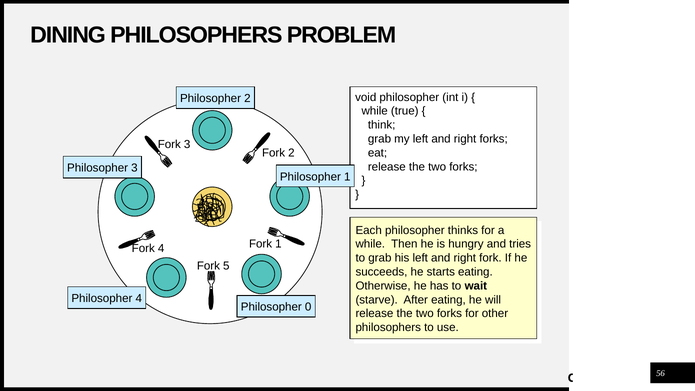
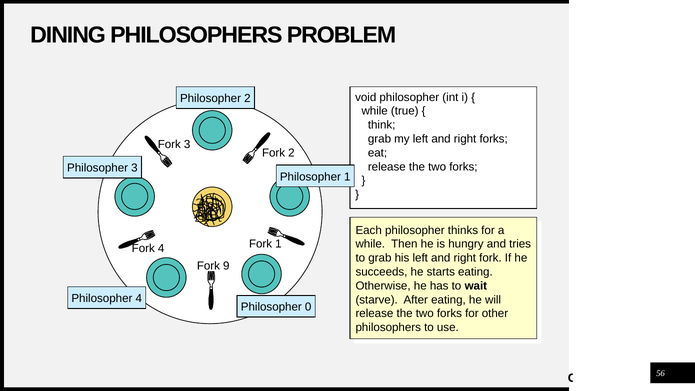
5: 5 -> 9 (226, 266)
